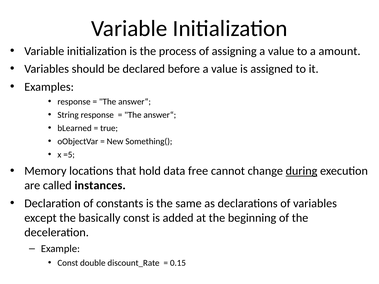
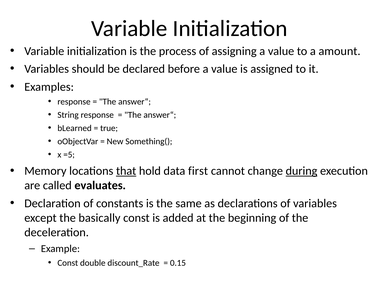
that underline: none -> present (126, 171)
free: free -> first (198, 171)
instances: instances -> evaluates (100, 186)
